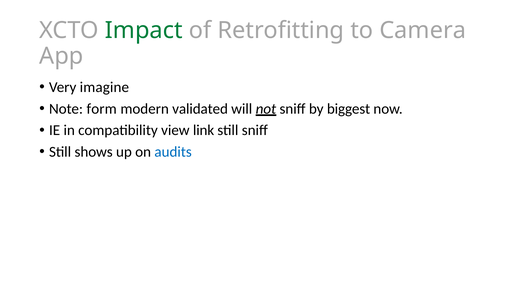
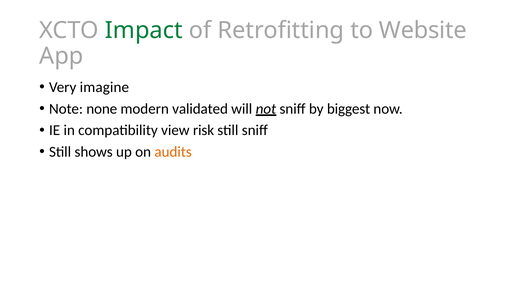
Camera: Camera -> Website (423, 31)
form: form -> none (102, 109)
link: link -> risk (204, 130)
audits colour: blue -> orange (173, 152)
